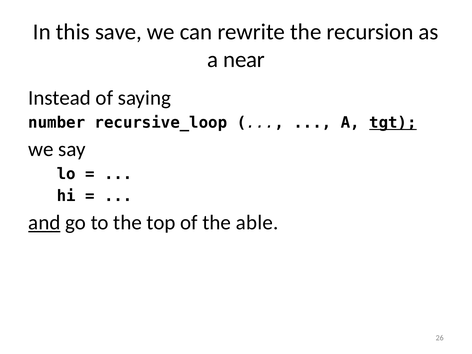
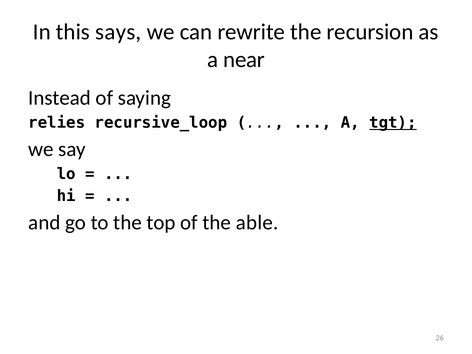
save: save -> says (118, 32)
number: number -> relies (57, 123)
and underline: present -> none (44, 223)
